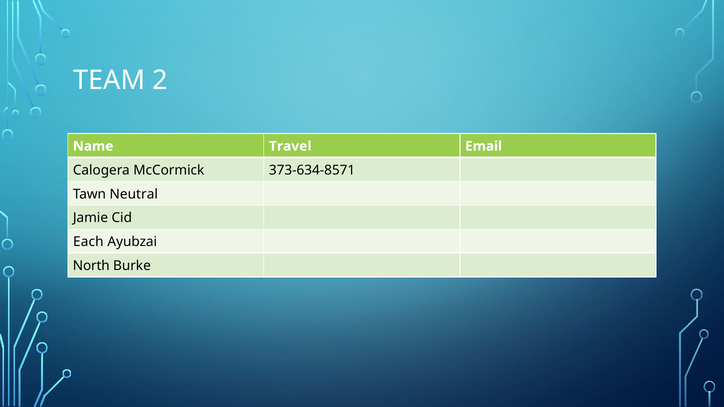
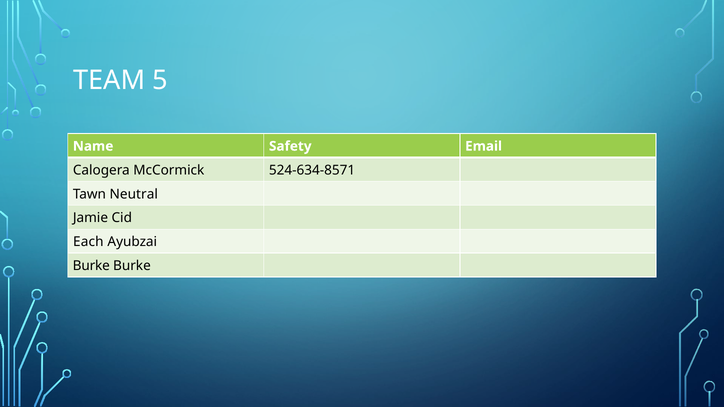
2: 2 -> 5 (160, 80)
Travel: Travel -> Safety (290, 146)
373-634-8571: 373-634-8571 -> 524-634-8571 (312, 170)
North: North -> Burke (91, 266)
